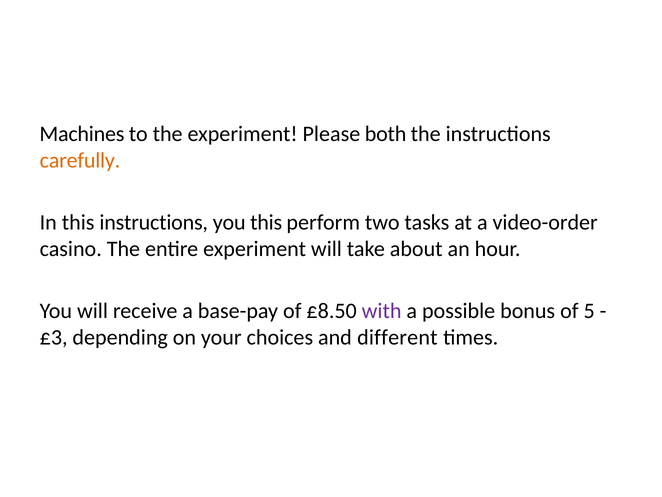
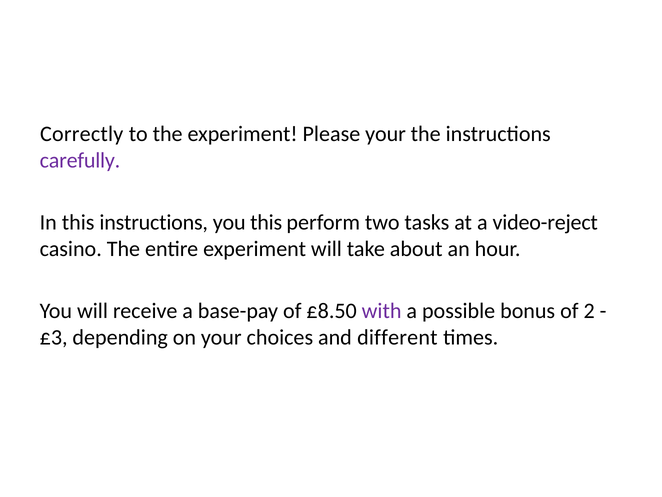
Machines: Machines -> Correctly (82, 134)
Please both: both -> your (386, 134)
carefully colour: orange -> purple (80, 160)
video-order: video-order -> video-reject (545, 222)
5: 5 -> 2 (589, 310)
